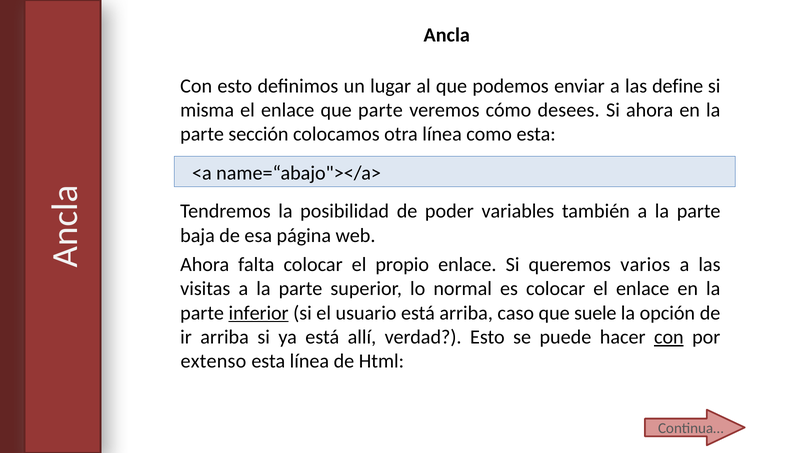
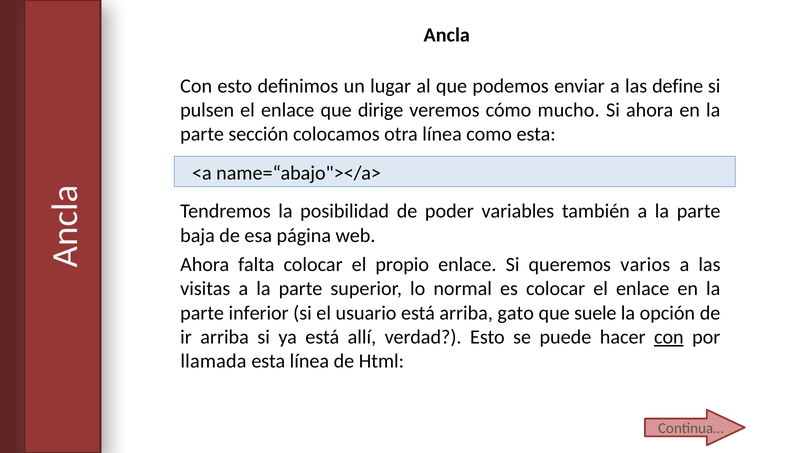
misma: misma -> pulsen (207, 110)
que parte: parte -> dirige (381, 110)
desees: desees -> mucho (569, 110)
inferior underline: present -> none (259, 313)
caso: caso -> gato (516, 313)
extenso: extenso -> llamada (213, 361)
